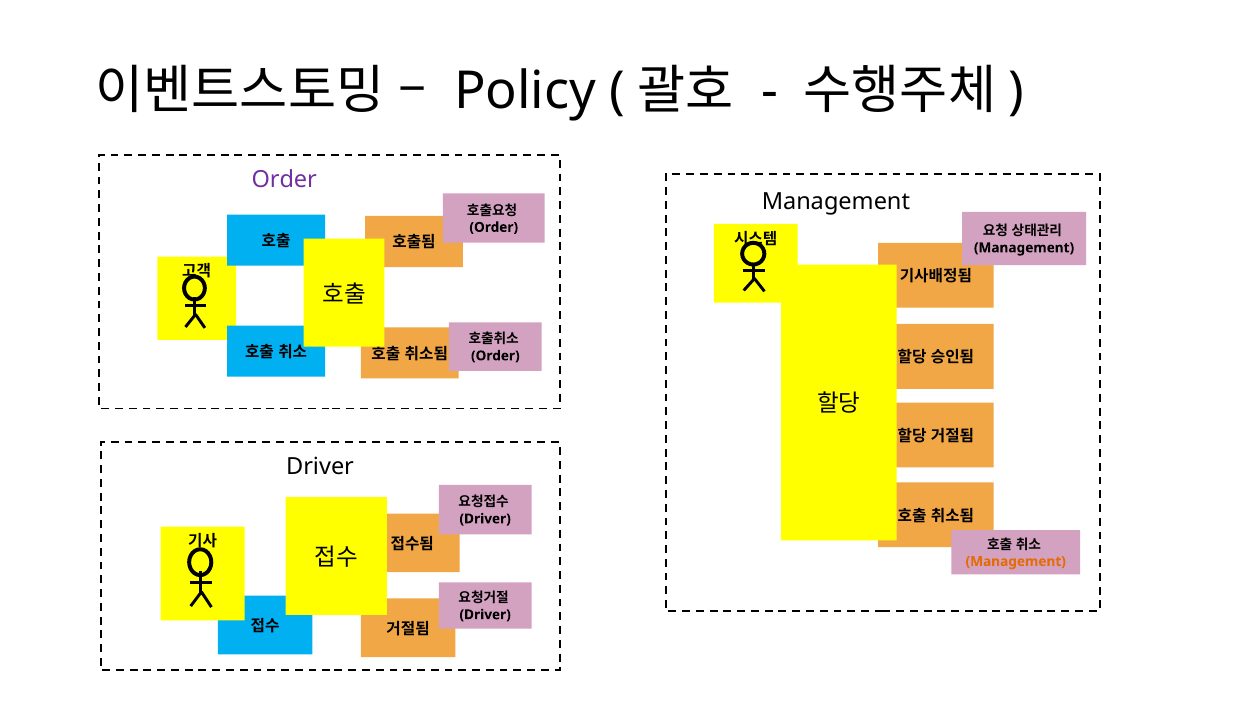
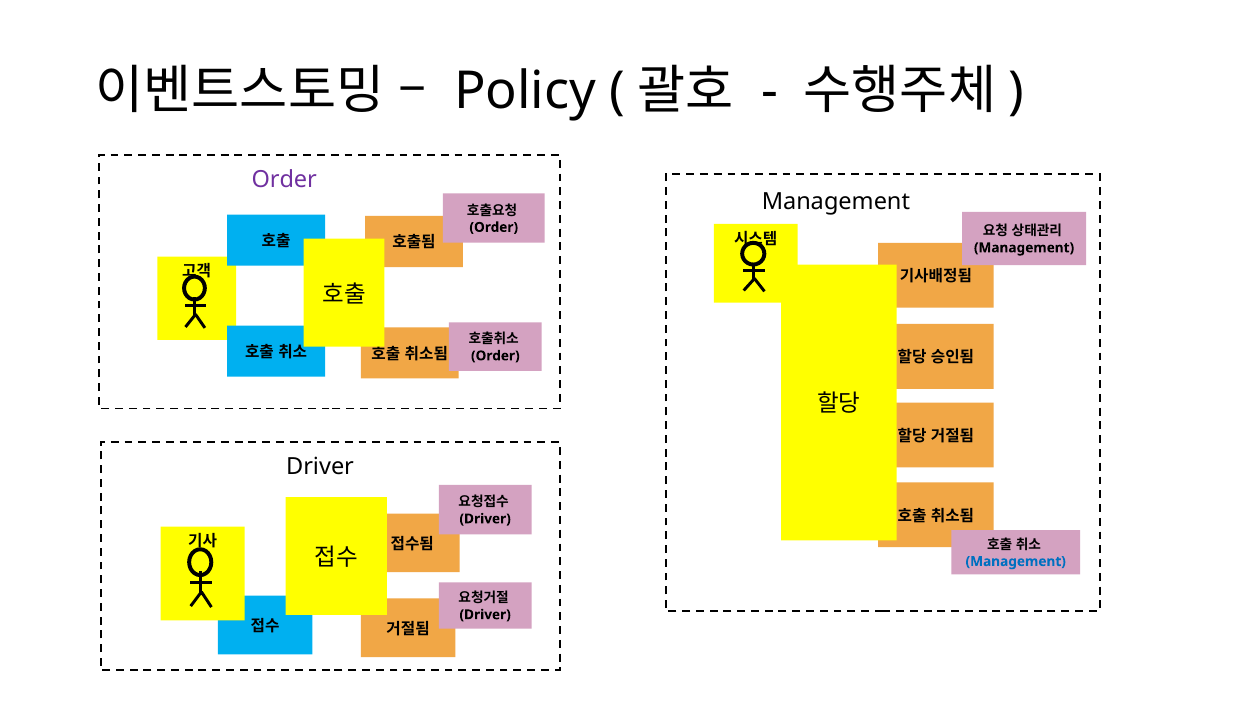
Management colour: orange -> blue (1016, 561)
